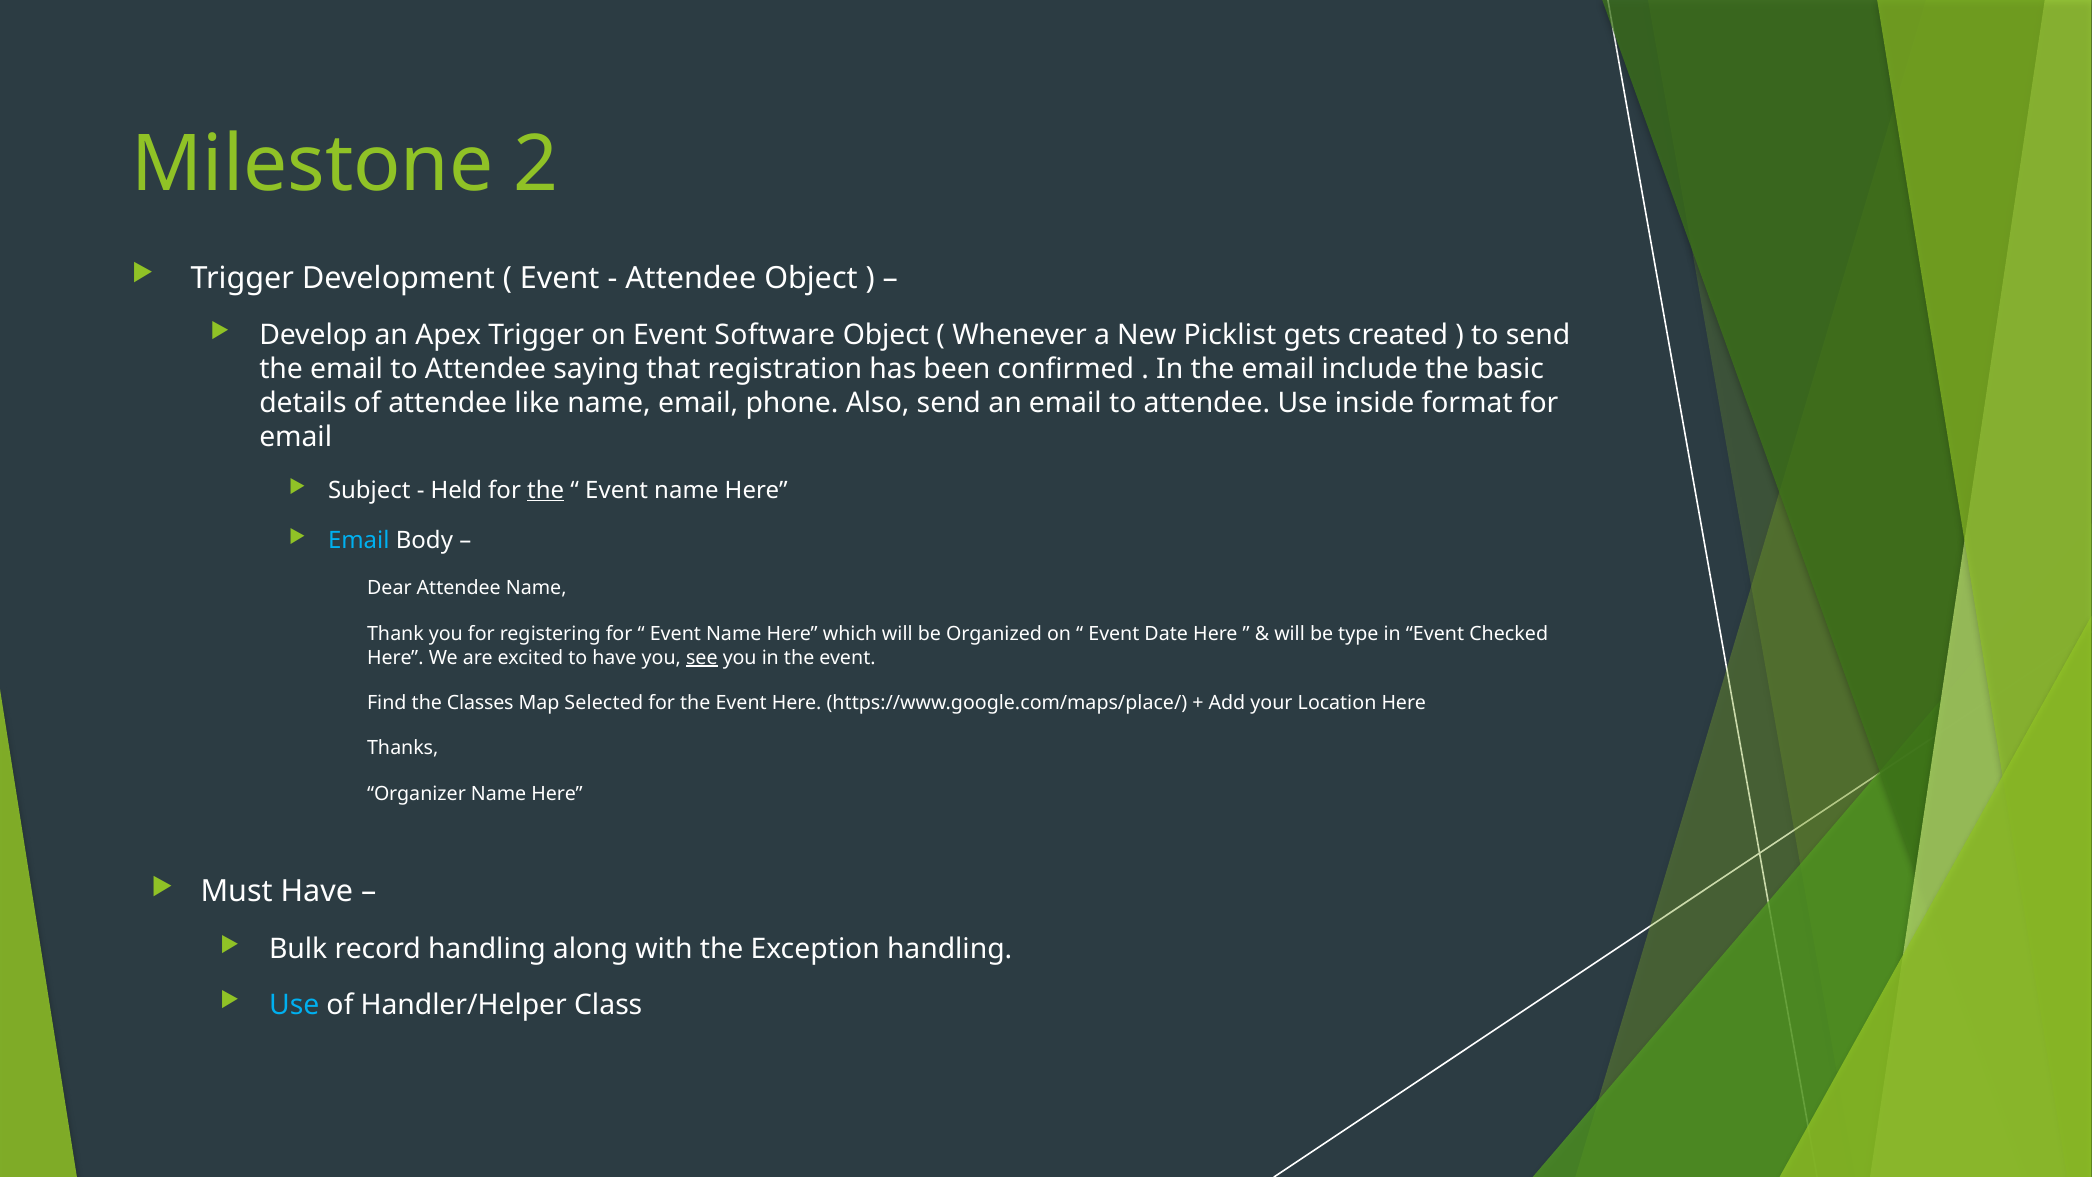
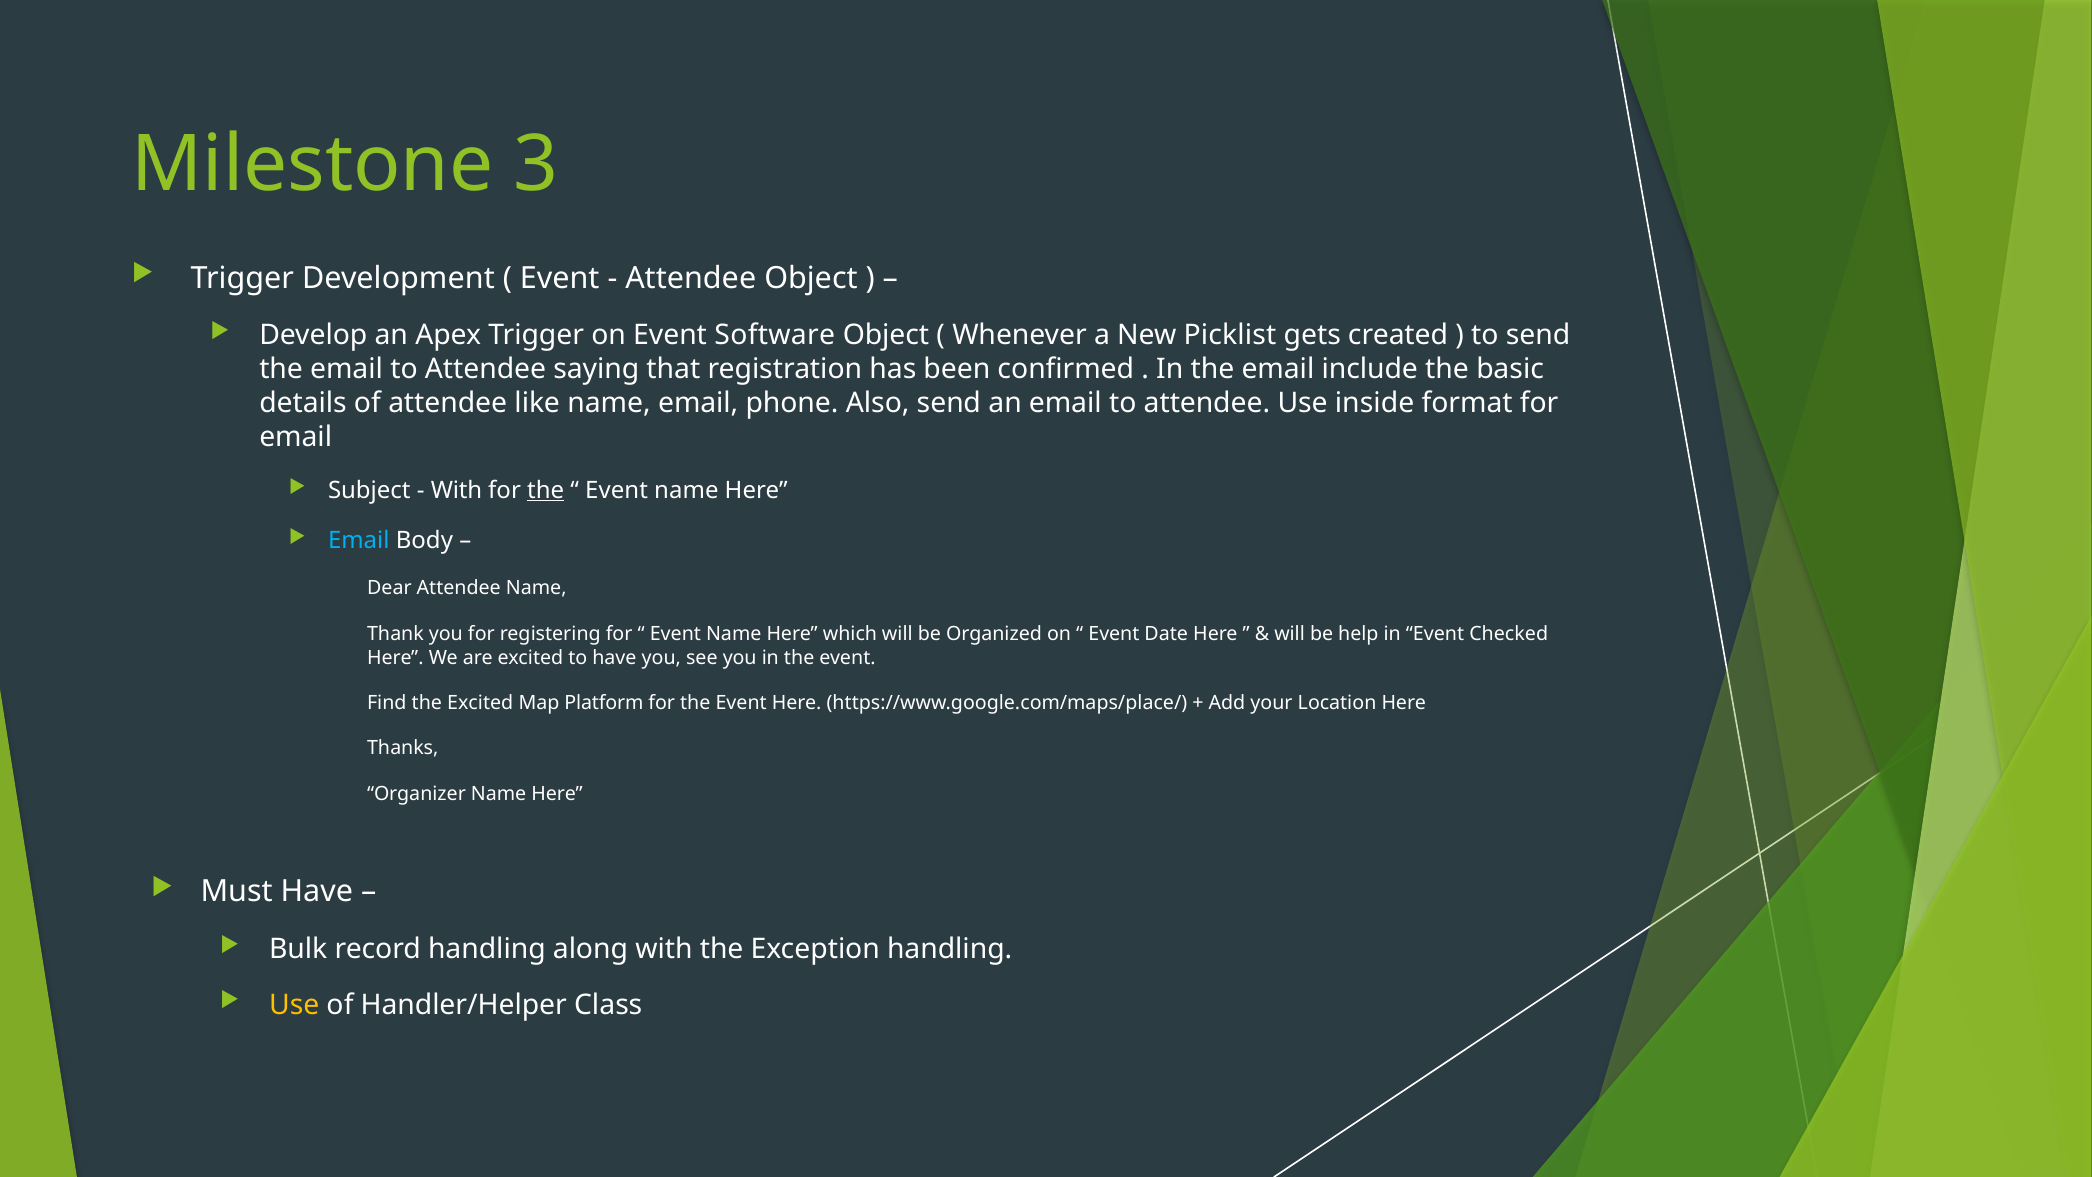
2: 2 -> 3 (536, 165)
Held: Held -> With (456, 490)
type: type -> help (1358, 634)
see underline: present -> none (702, 657)
the Classes: Classes -> Excited (480, 703)
Selected: Selected -> Platform (604, 703)
Use colour: light blue -> yellow (294, 1004)
